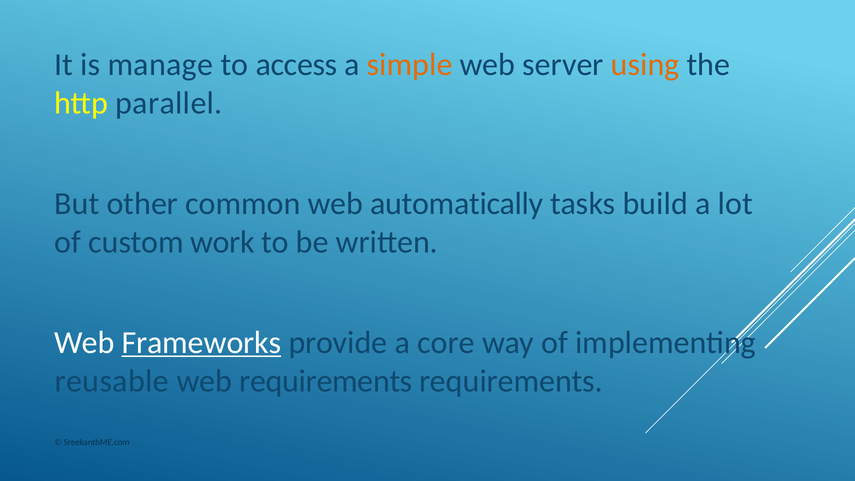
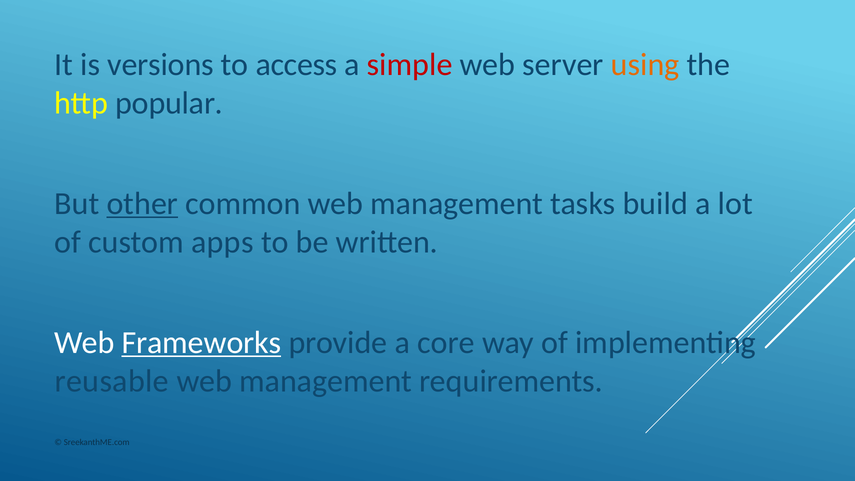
manage: manage -> versions (161, 65)
simple colour: orange -> red (410, 65)
parallel: parallel -> popular (169, 103)
other underline: none -> present (142, 203)
common web automatically: automatically -> management (457, 203)
work: work -> apps (222, 242)
requirements: requirements -> management (326, 381)
